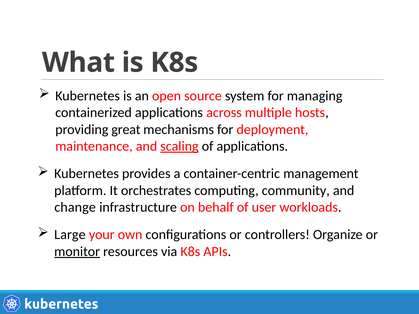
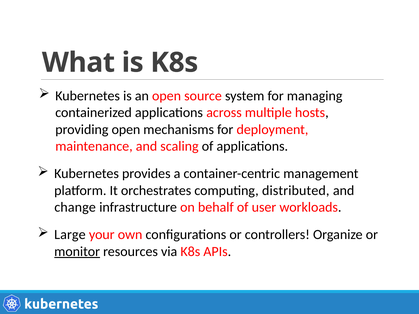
providing great: great -> open (126, 130)
scaling underline: present -> none (179, 146)
community: community -> distributed (296, 191)
